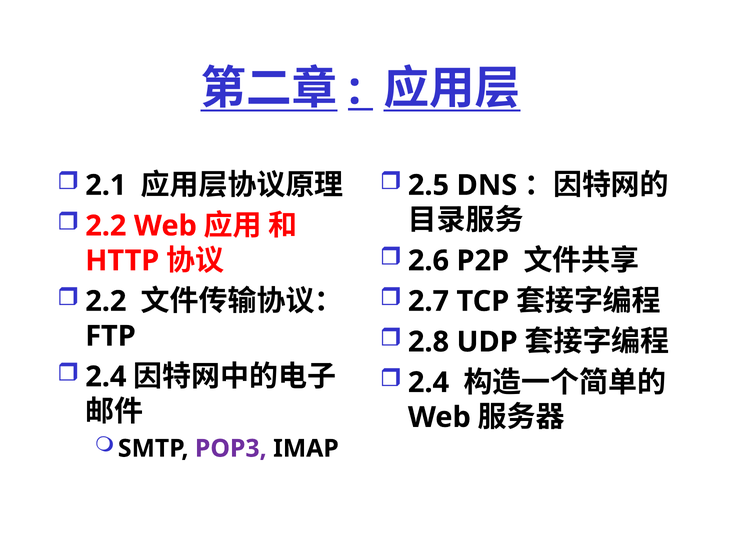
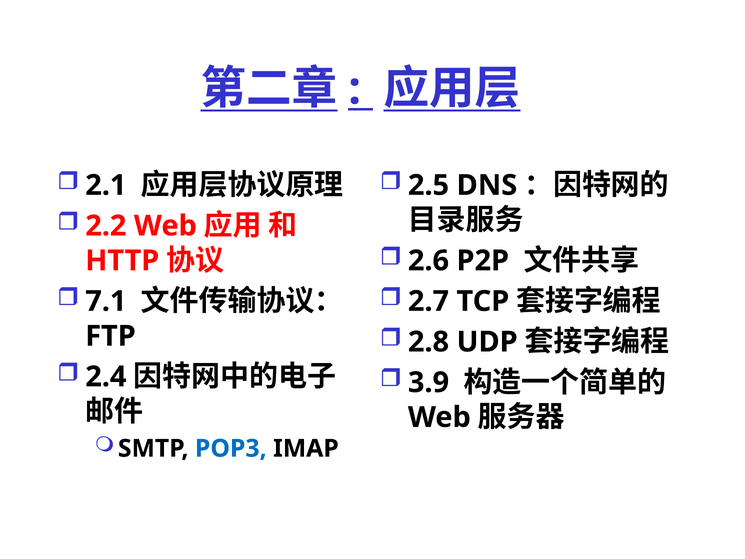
2.2: 2.2 -> 7.1 (106, 301)
2.4: 2.4 -> 3.9 (429, 382)
POP3 colour: purple -> blue (231, 448)
